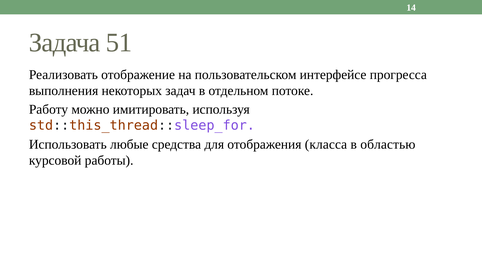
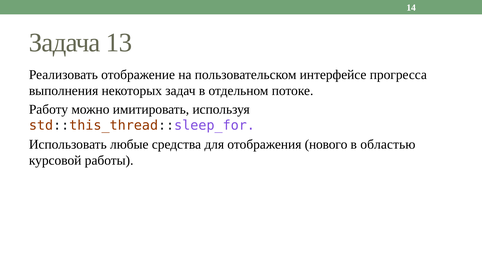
51: 51 -> 13 (119, 43)
класса: класса -> нового (326, 144)
